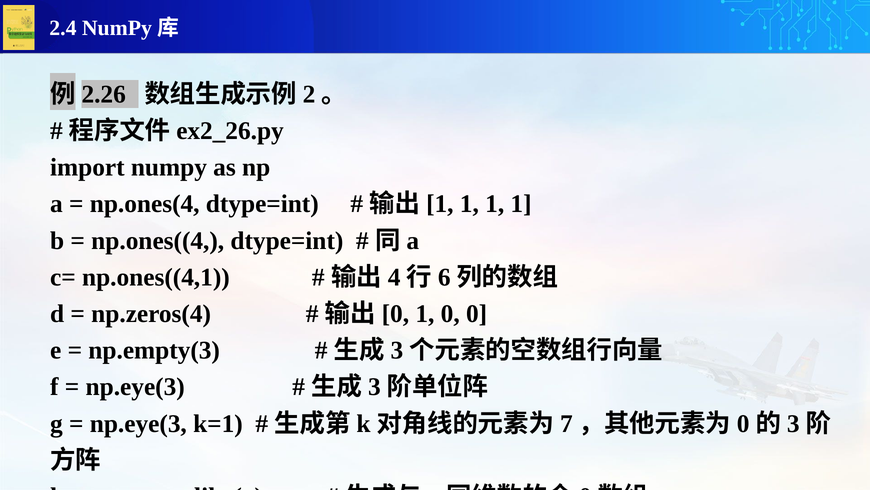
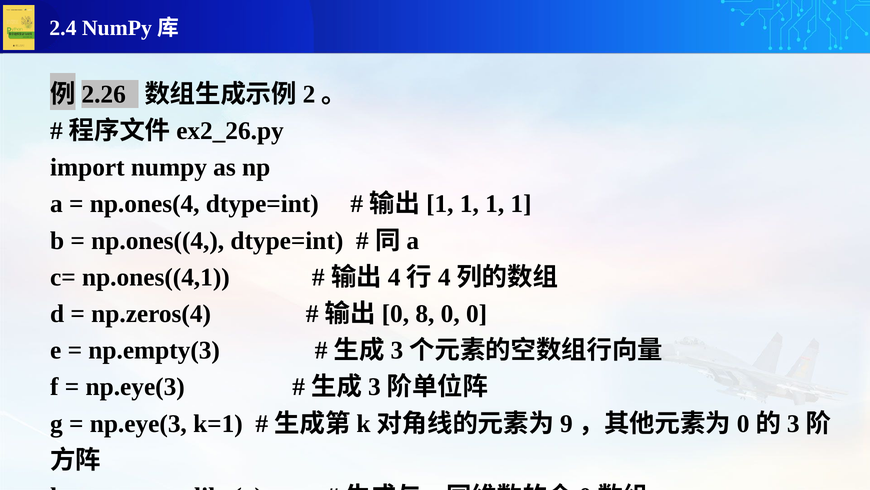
6: 6 -> 4 (444, 277)
0 1: 1 -> 8 (425, 313)
7: 7 -> 9 (566, 423)
